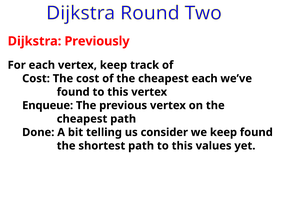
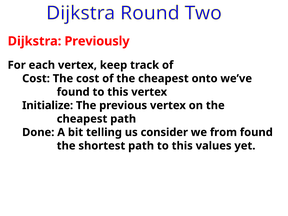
cheapest each: each -> onto (205, 79)
Enqueue: Enqueue -> Initialize (48, 105)
we keep: keep -> from (223, 132)
